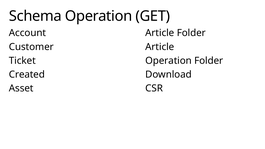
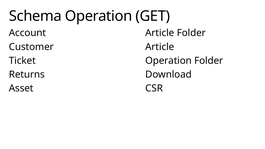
Created: Created -> Returns (27, 75)
